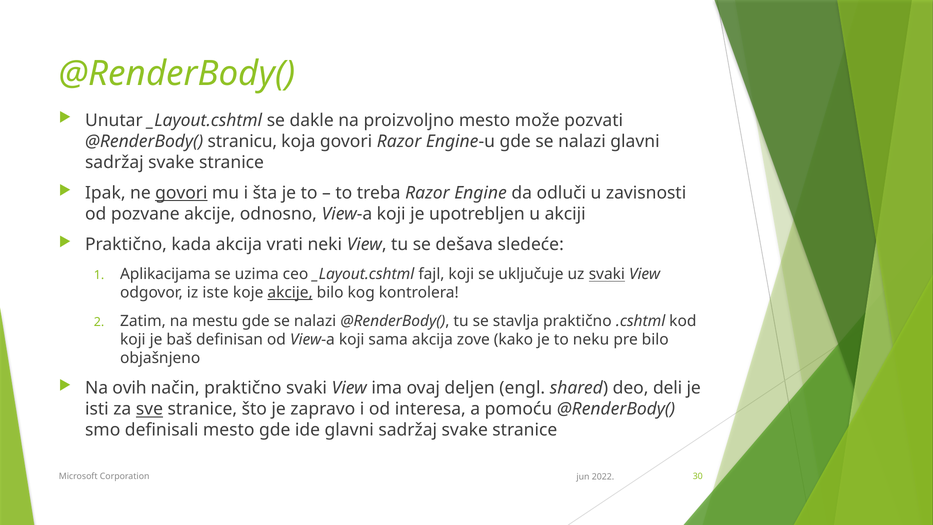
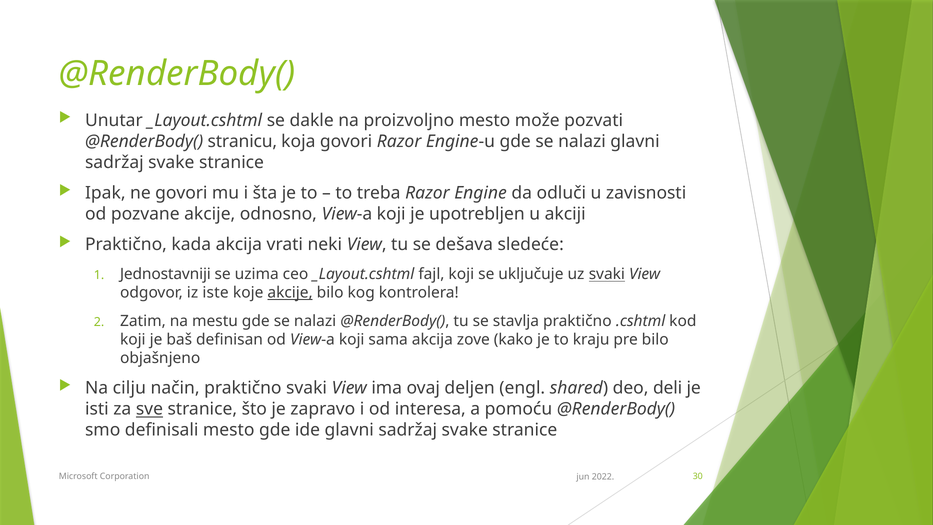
govori underline: present -> none (181, 193)
Aplikacijama: Aplikacijama -> Jednostavniji (165, 274)
neku: neku -> kraju (591, 340)
ovih: ovih -> cilju (129, 388)
